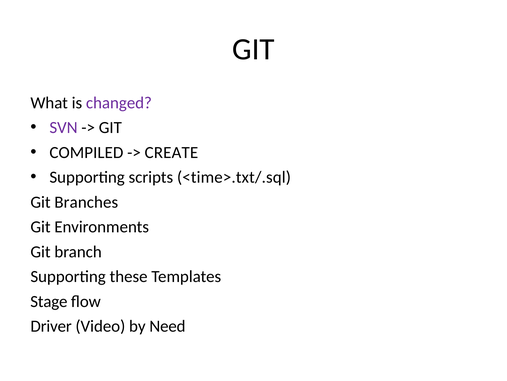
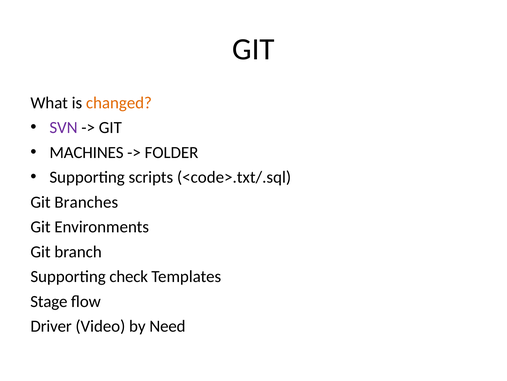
changed colour: purple -> orange (119, 103)
COMPILED: COMPILED -> MACHINES (86, 152)
CREATE: CREATE -> FOLDER (172, 152)
<time>.txt/.sql: <time>.txt/.sql -> <code>.txt/.sql (234, 177)
these: these -> check (129, 276)
